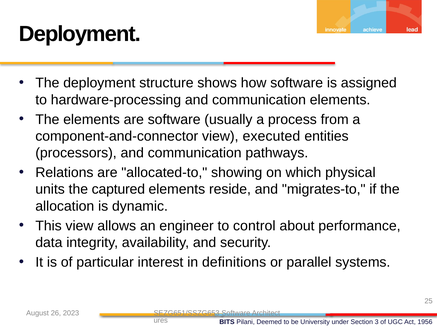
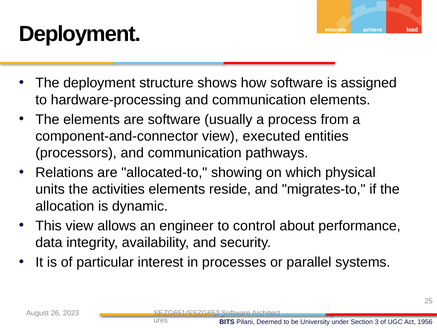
captured: captured -> activities (118, 189)
definitions: definitions -> processes (234, 262)
